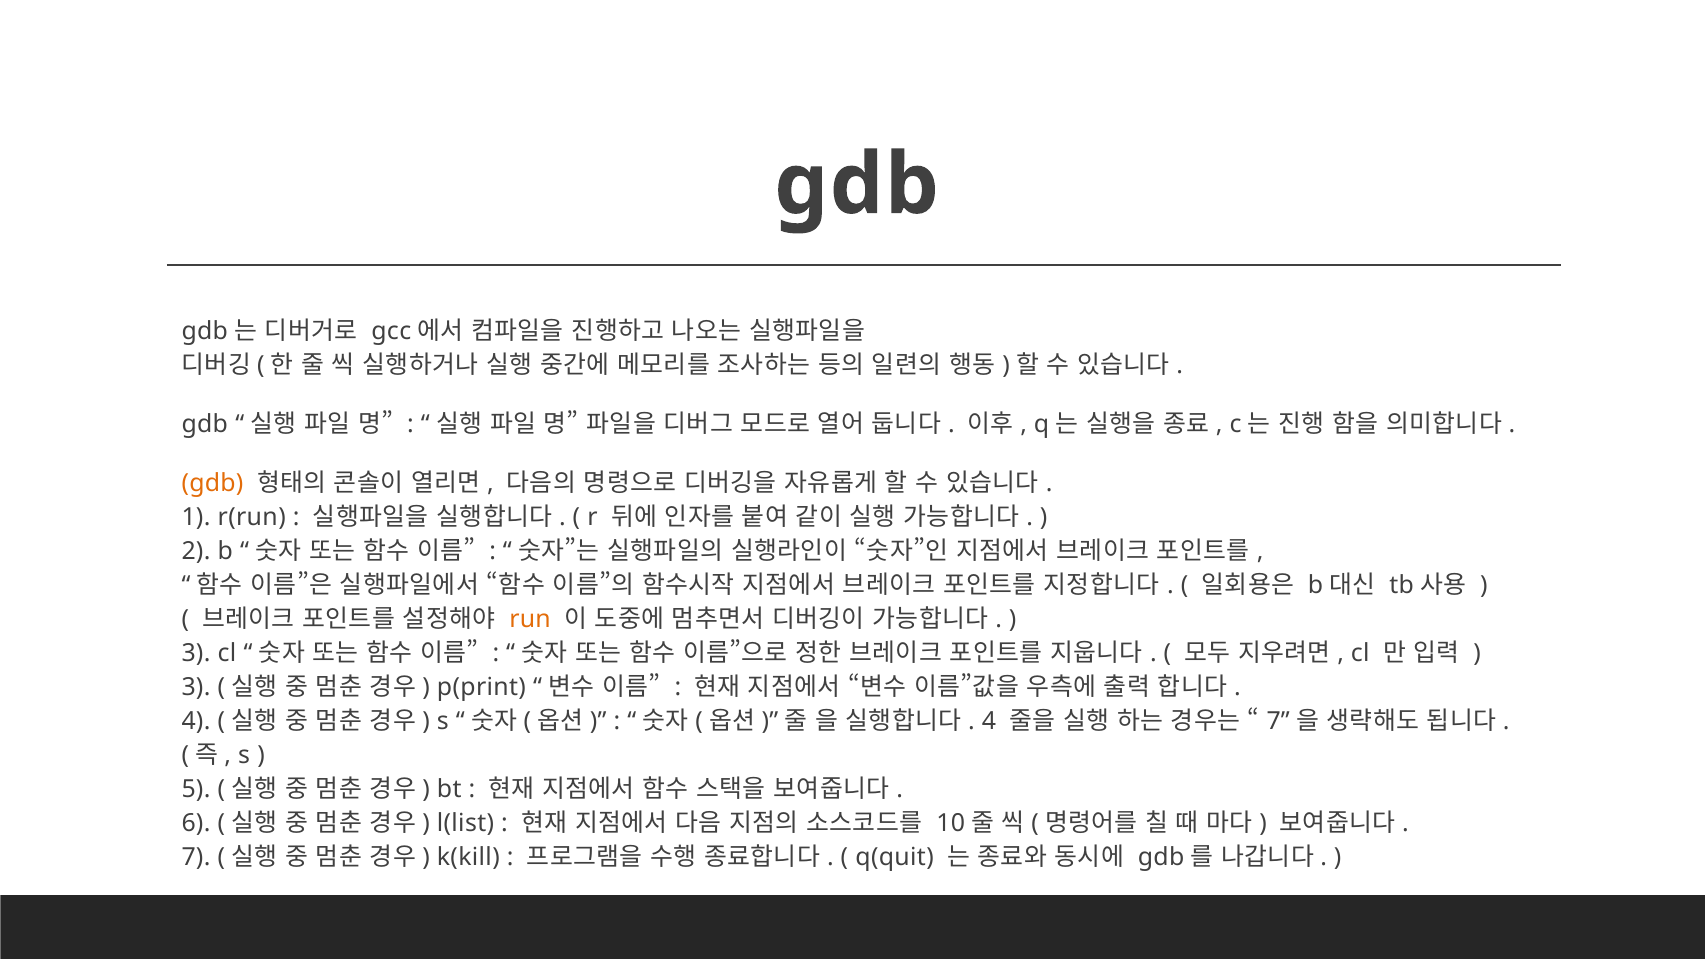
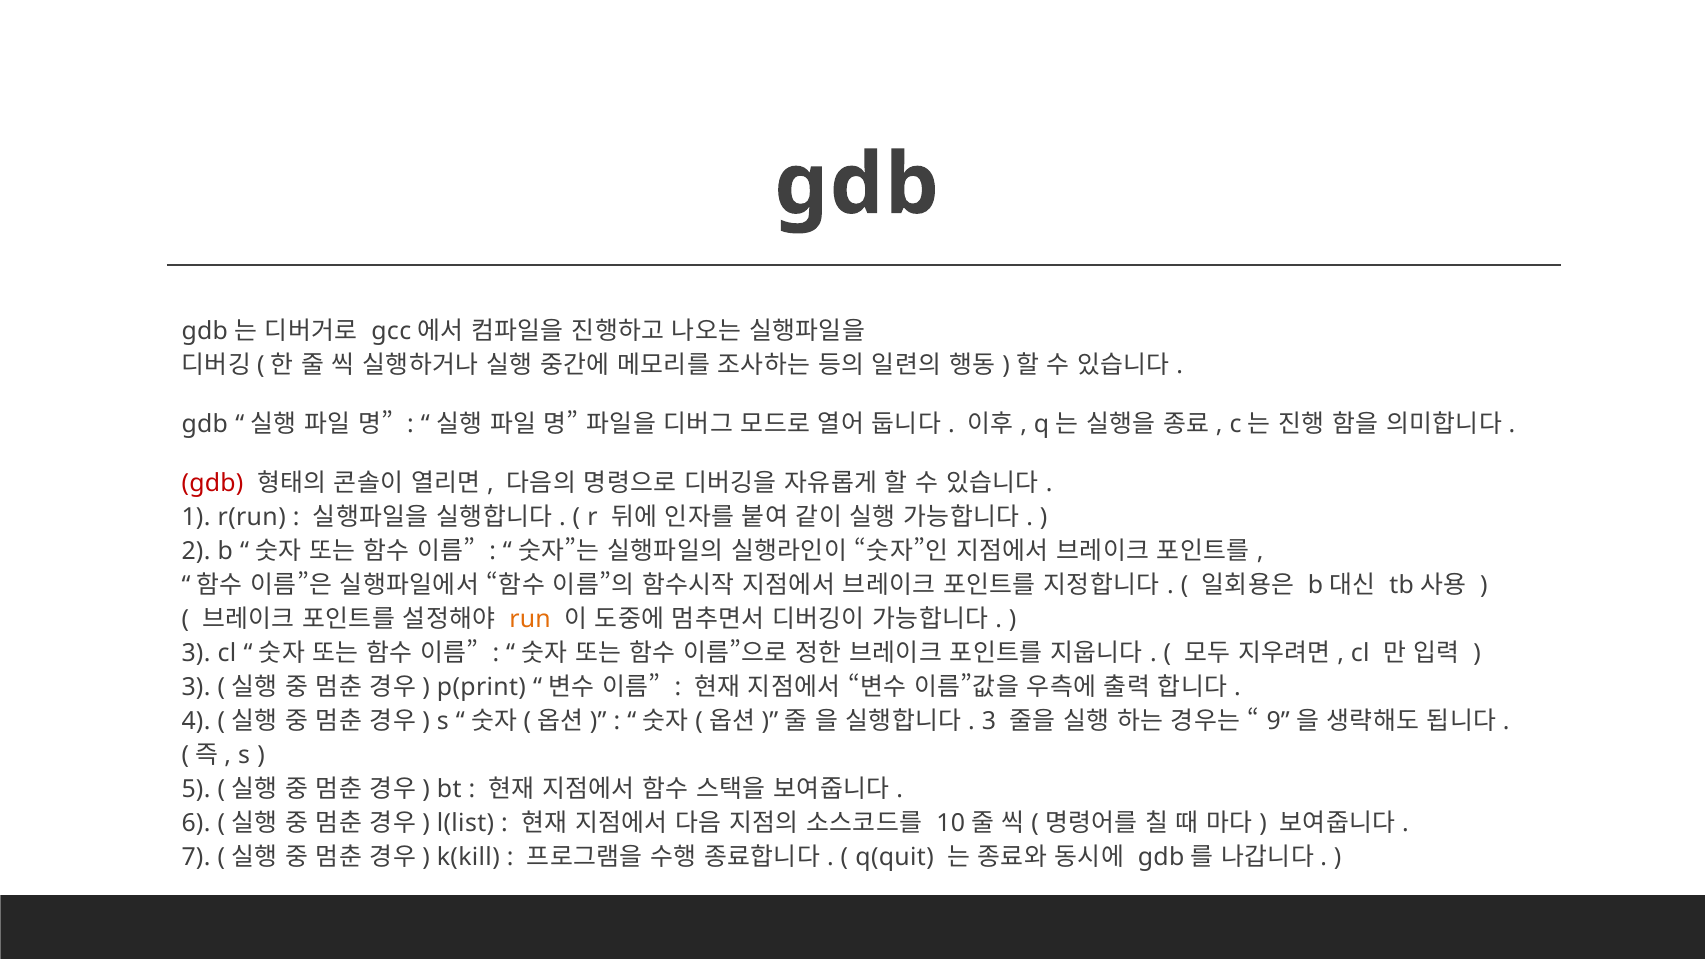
gdb colour: orange -> red (213, 483)
4: 4 -> 3 (989, 721)
7: 7 -> 9 (1278, 721)
